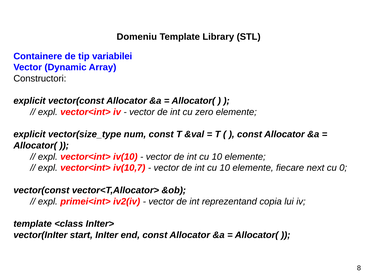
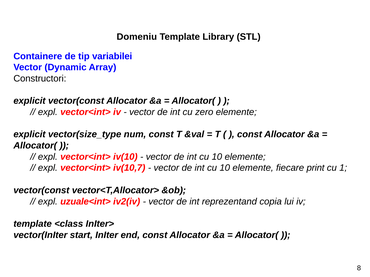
next: next -> print (316, 168)
0: 0 -> 1 (343, 168)
primei<int>: primei<int> -> uzuale<int> (85, 202)
